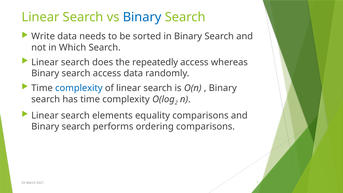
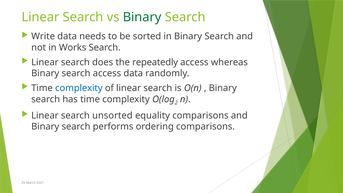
Binary colour: blue -> green (142, 17)
Which: Which -> Works (73, 48)
elements: elements -> unsorted (112, 115)
